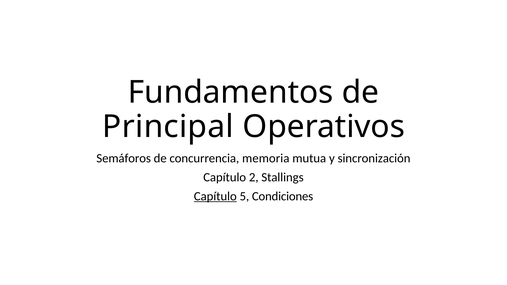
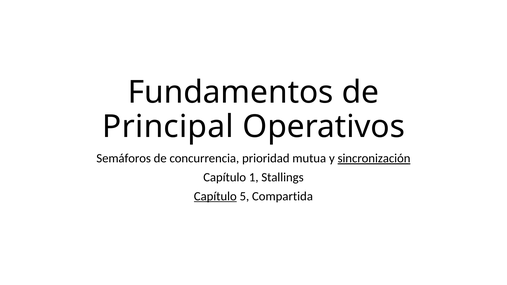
memoria: memoria -> prioridad (266, 158)
sincronización underline: none -> present (374, 158)
2: 2 -> 1 (254, 177)
Condiciones: Condiciones -> Compartida (282, 196)
